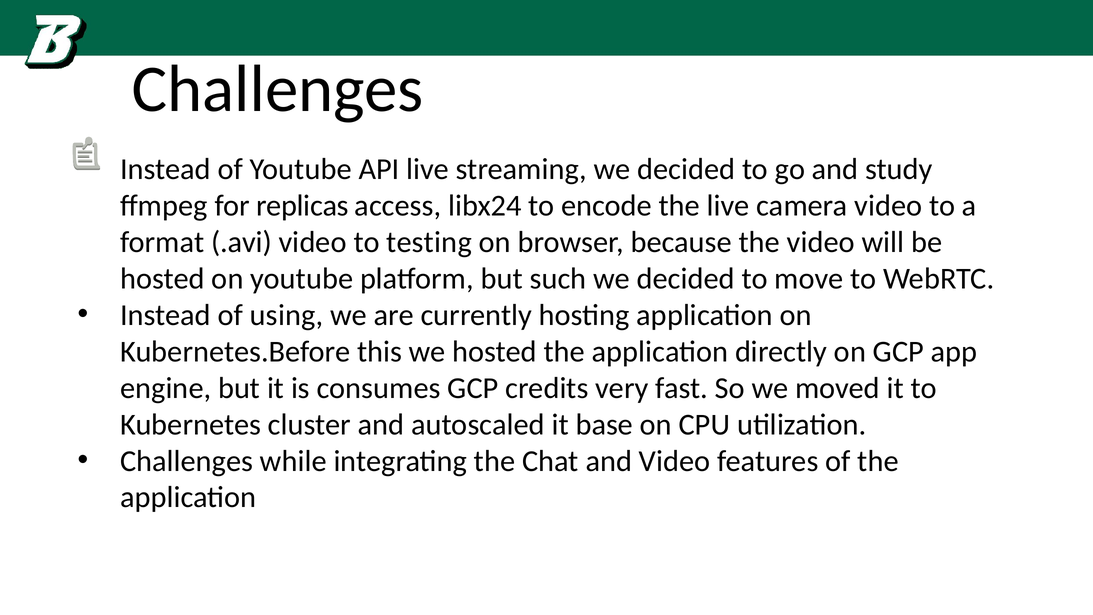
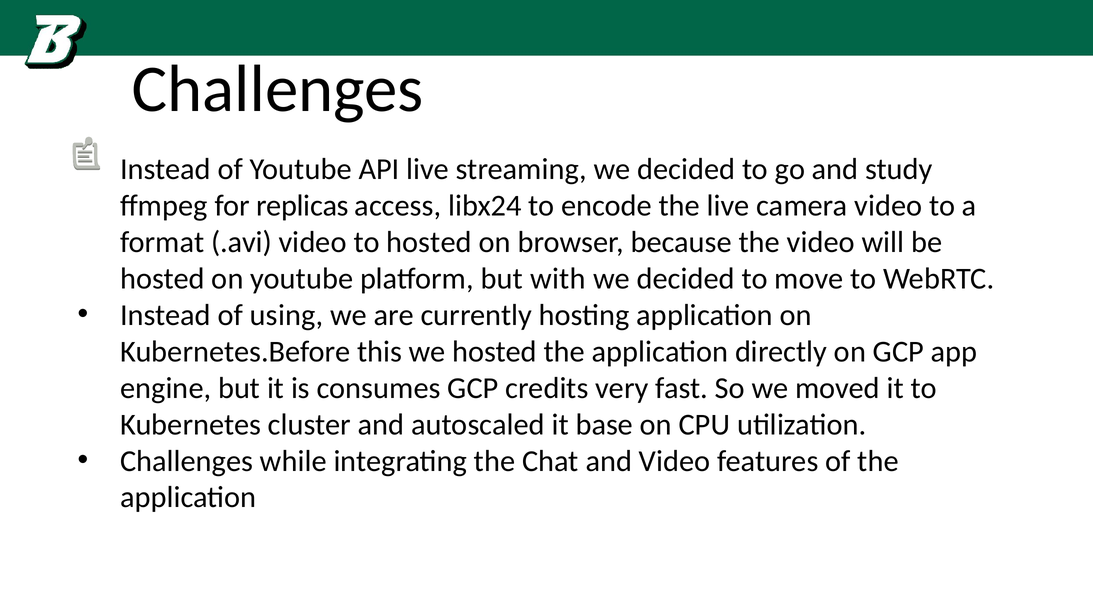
to testing: testing -> hosted (429, 242)
such: such -> with (558, 279)
